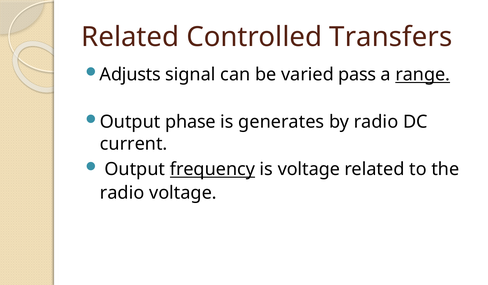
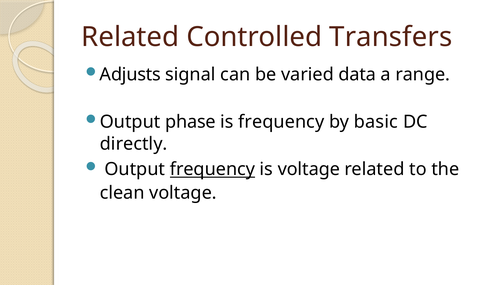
pass: pass -> data (357, 75)
range underline: present -> none (423, 75)
is generates: generates -> frequency (281, 122)
by radio: radio -> basic (376, 122)
current: current -> directly (134, 144)
radio: radio -> clean (122, 193)
